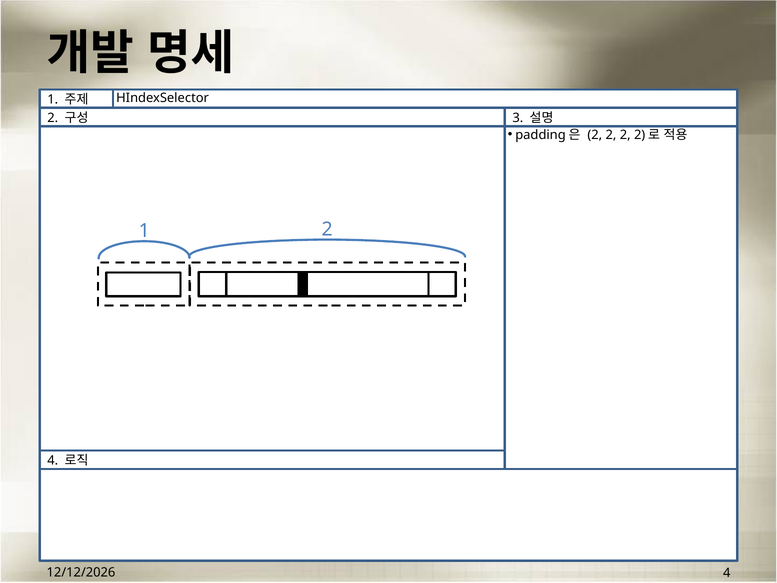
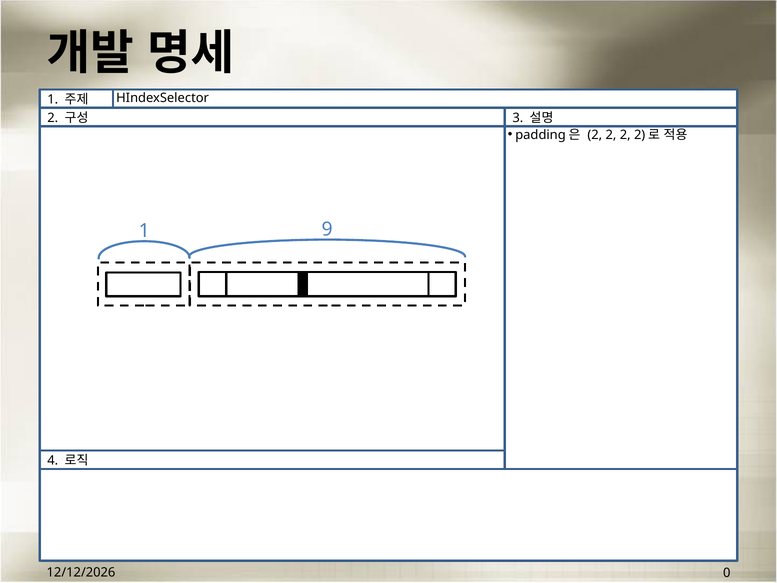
1 2: 2 -> 9 (327, 229)
4: 4 -> 0 (727, 573)
